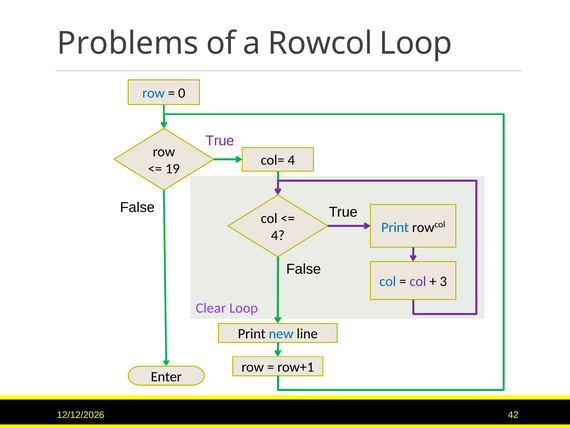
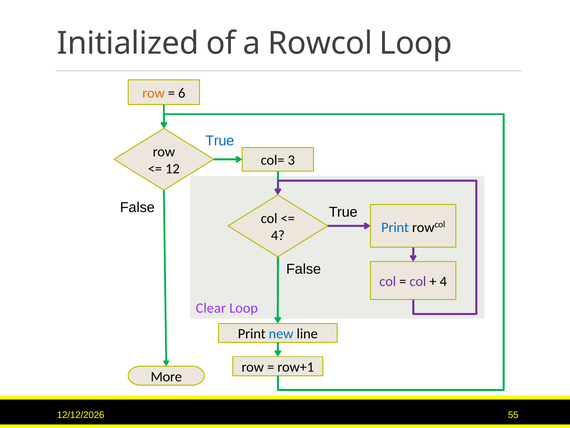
Problems: Problems -> Initialized (128, 43)
row colour: blue -> orange (154, 93)
0: 0 -> 6 (182, 93)
True colour: purple -> blue (220, 141)
col= 4: 4 -> 3 (291, 160)
19: 19 -> 12 (173, 169)
col colour: blue -> purple (388, 281)
3: 3 -> 4 (443, 281)
Enter: Enter -> More (166, 376)
42: 42 -> 55 (513, 415)
